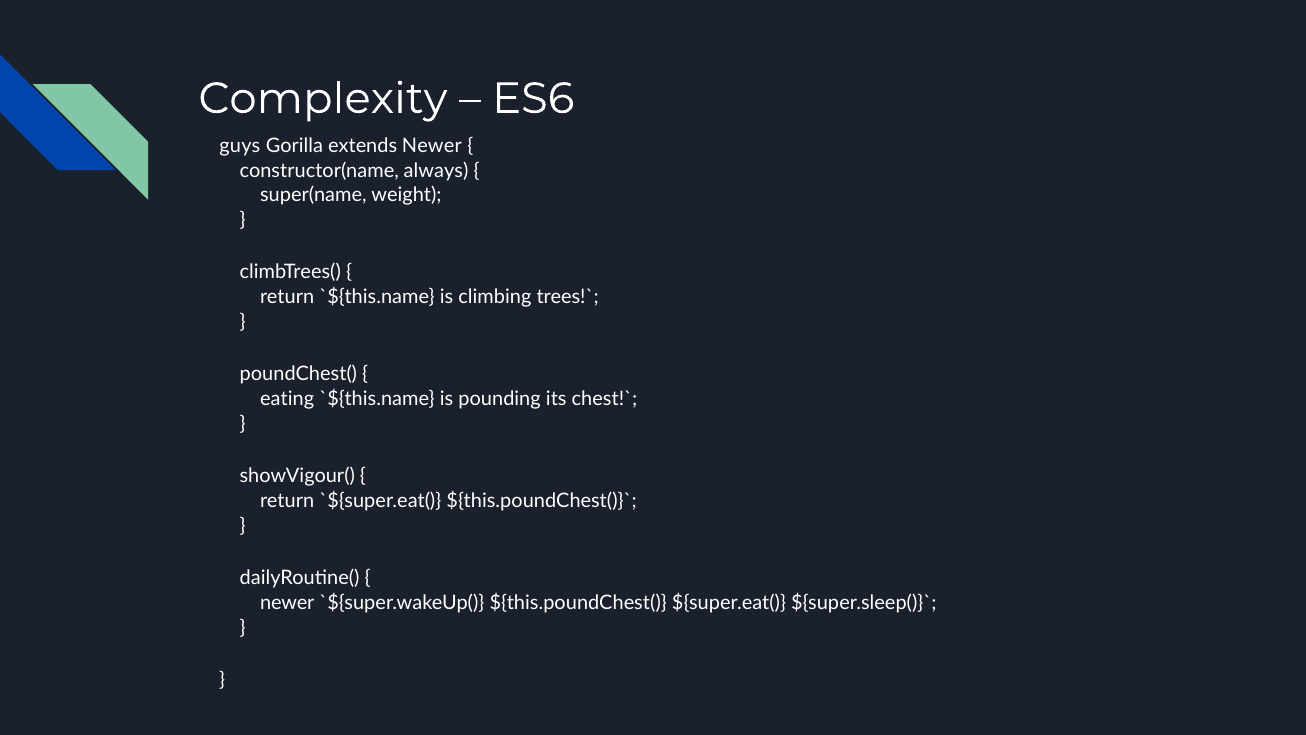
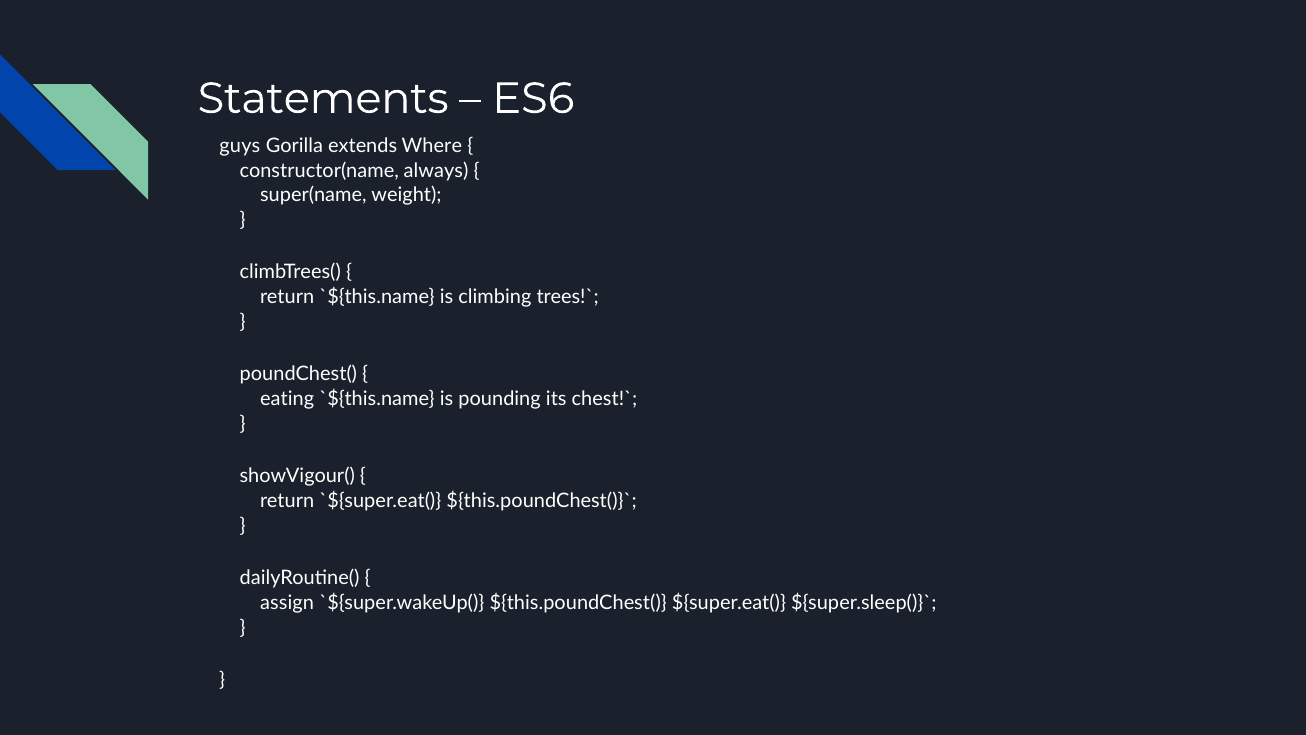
Complexity: Complexity -> Statements (323, 98)
extends Newer: Newer -> Where (432, 146)
newer: newer -> assign (287, 603)
